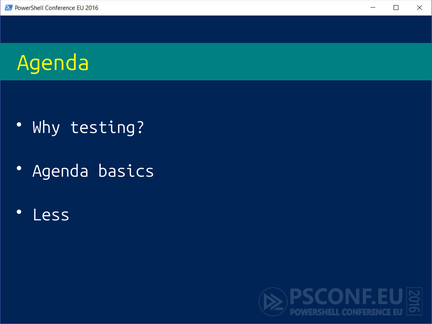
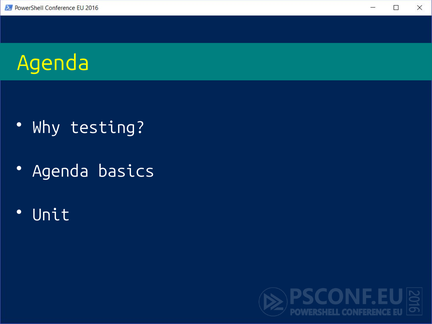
Less: Less -> Unit (51, 215)
